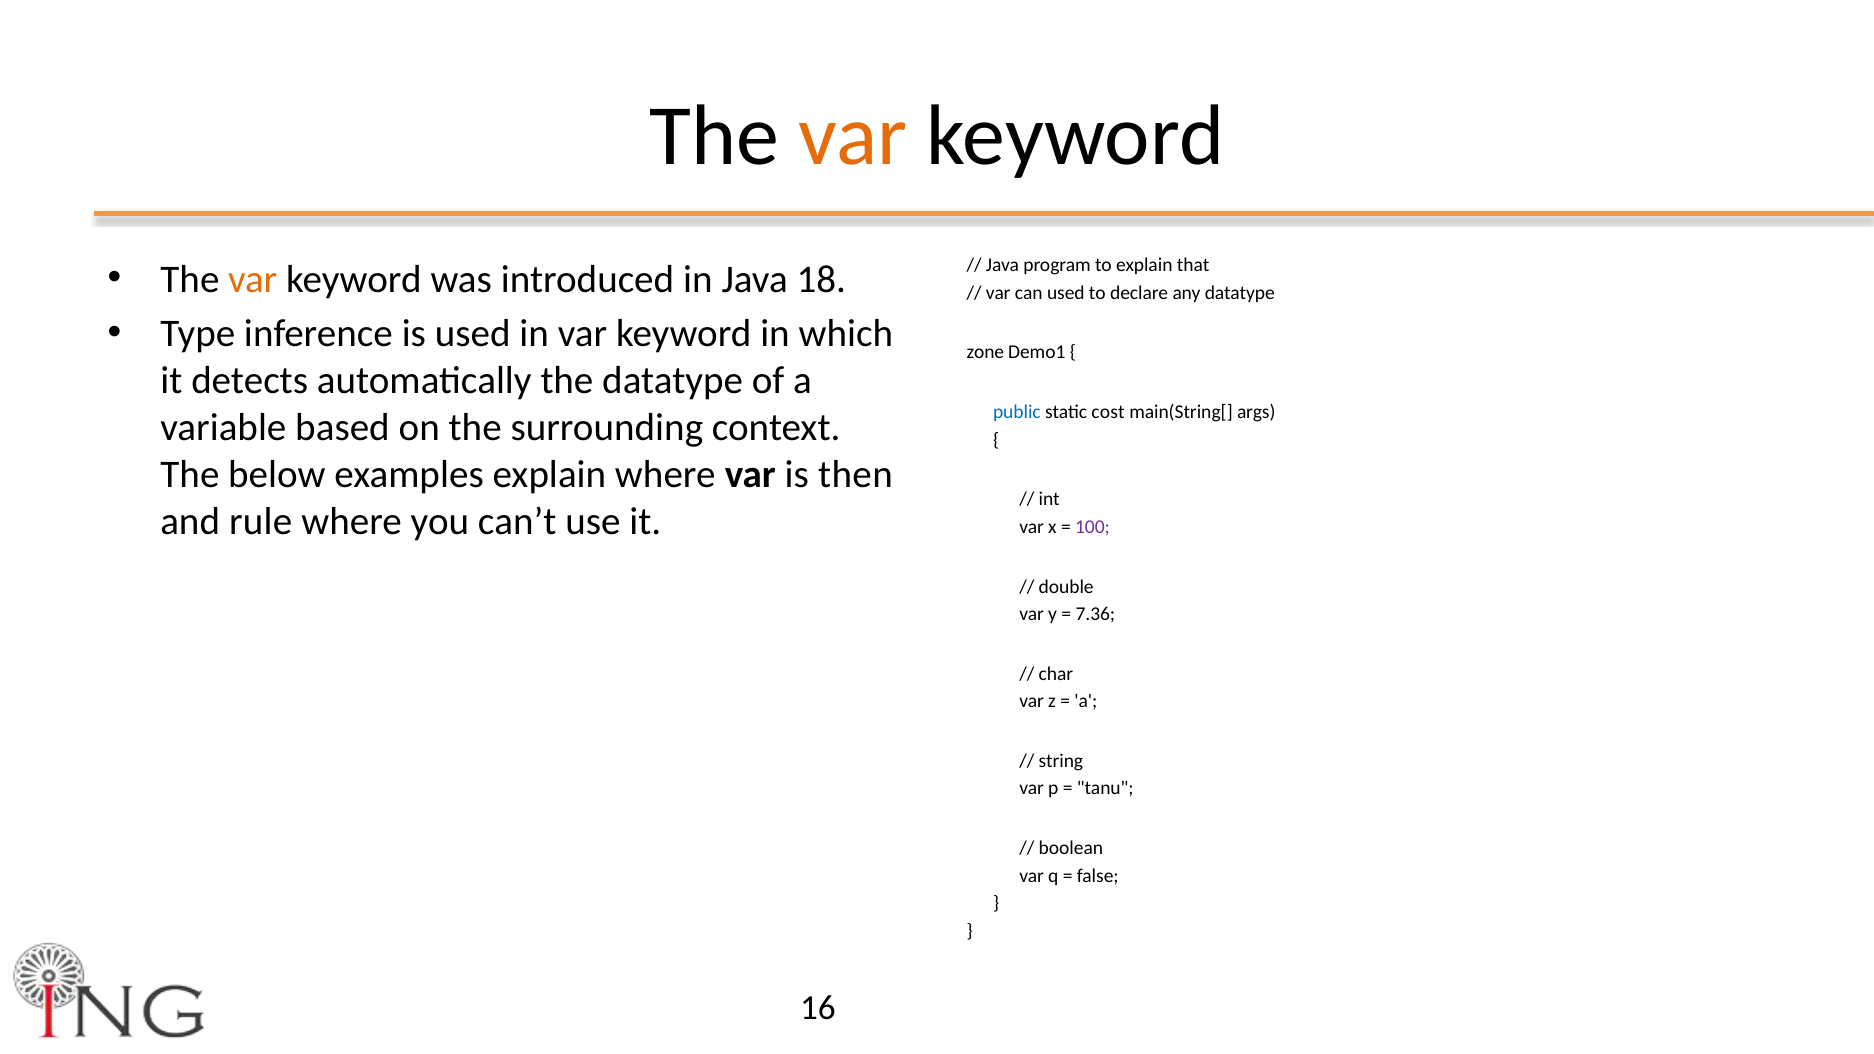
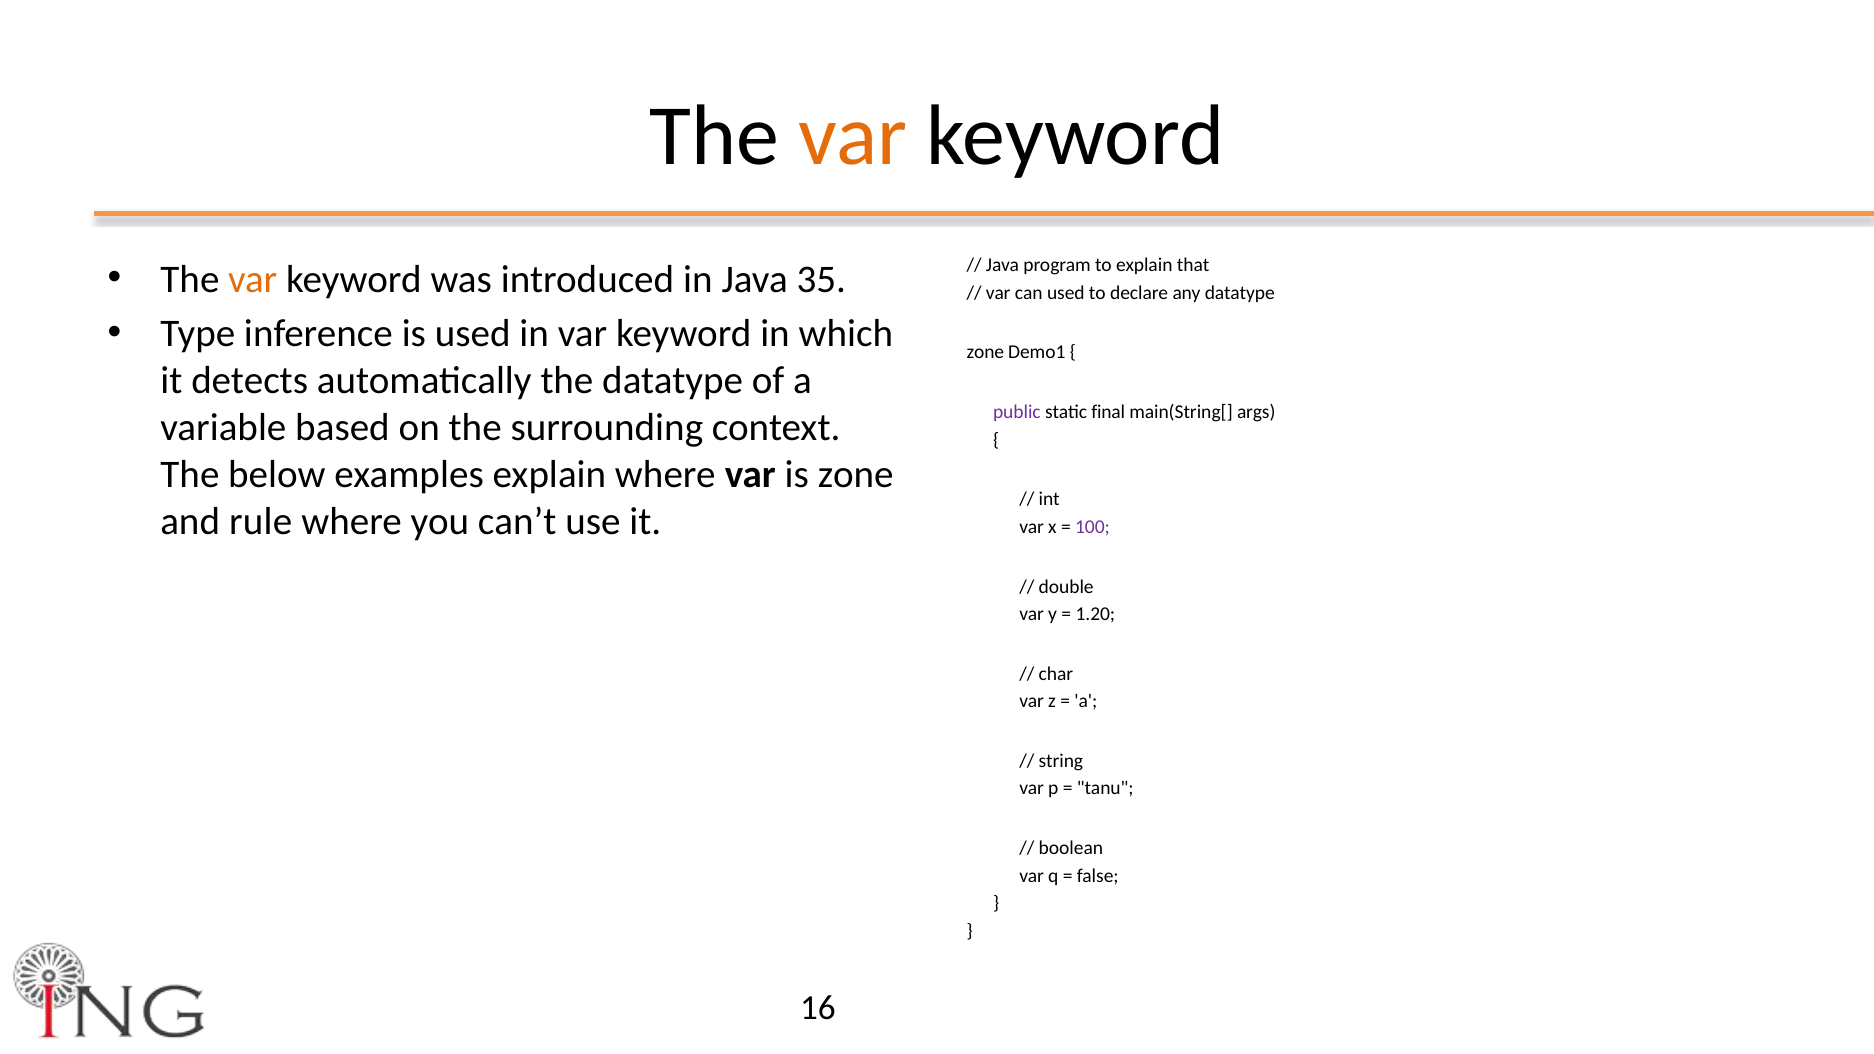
18: 18 -> 35 (821, 279)
public colour: blue -> purple (1017, 412)
cost: cost -> final (1108, 412)
is then: then -> zone (856, 474)
7.36: 7.36 -> 1.20 (1095, 614)
